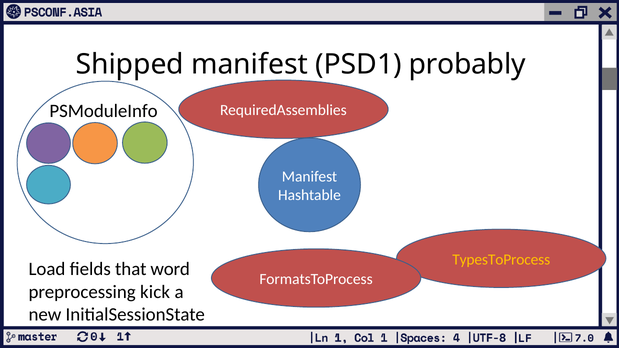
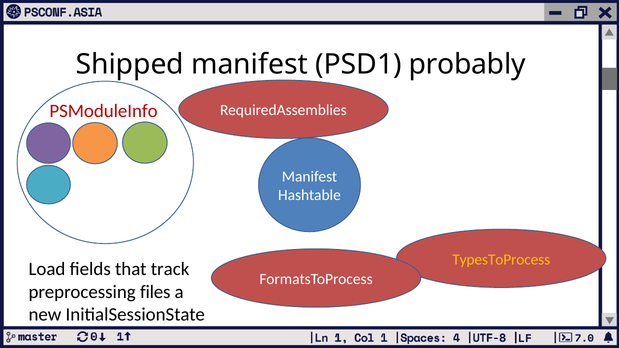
PSModuleInfo colour: black -> red (104, 111)
word: word -> track (170, 269)
kick: kick -> files (155, 292)
